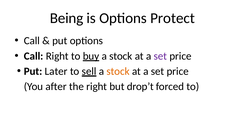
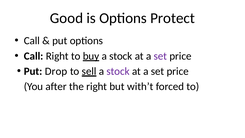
Being: Being -> Good (67, 18)
Later: Later -> Drop (56, 71)
stock colour: orange -> purple (118, 71)
drop’t: drop’t -> with’t (140, 86)
